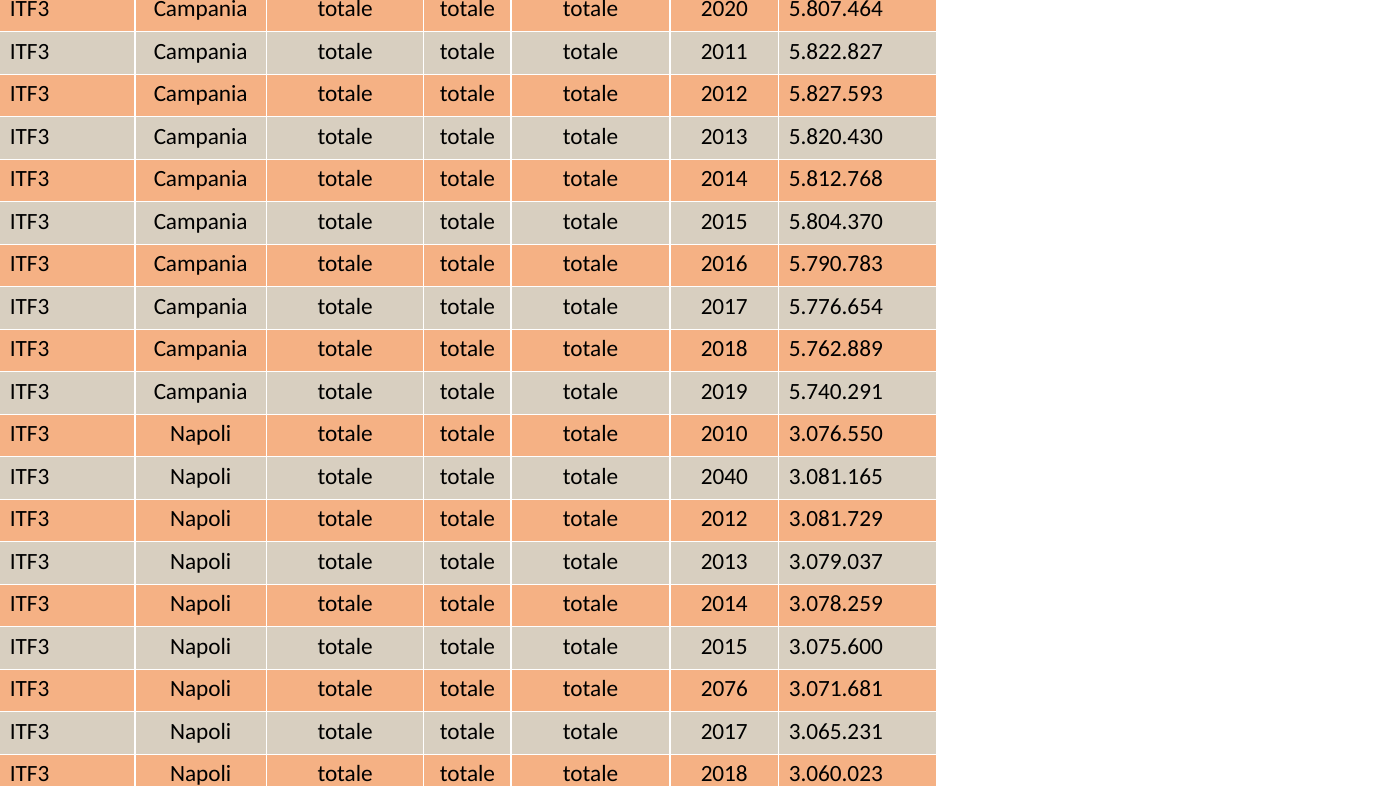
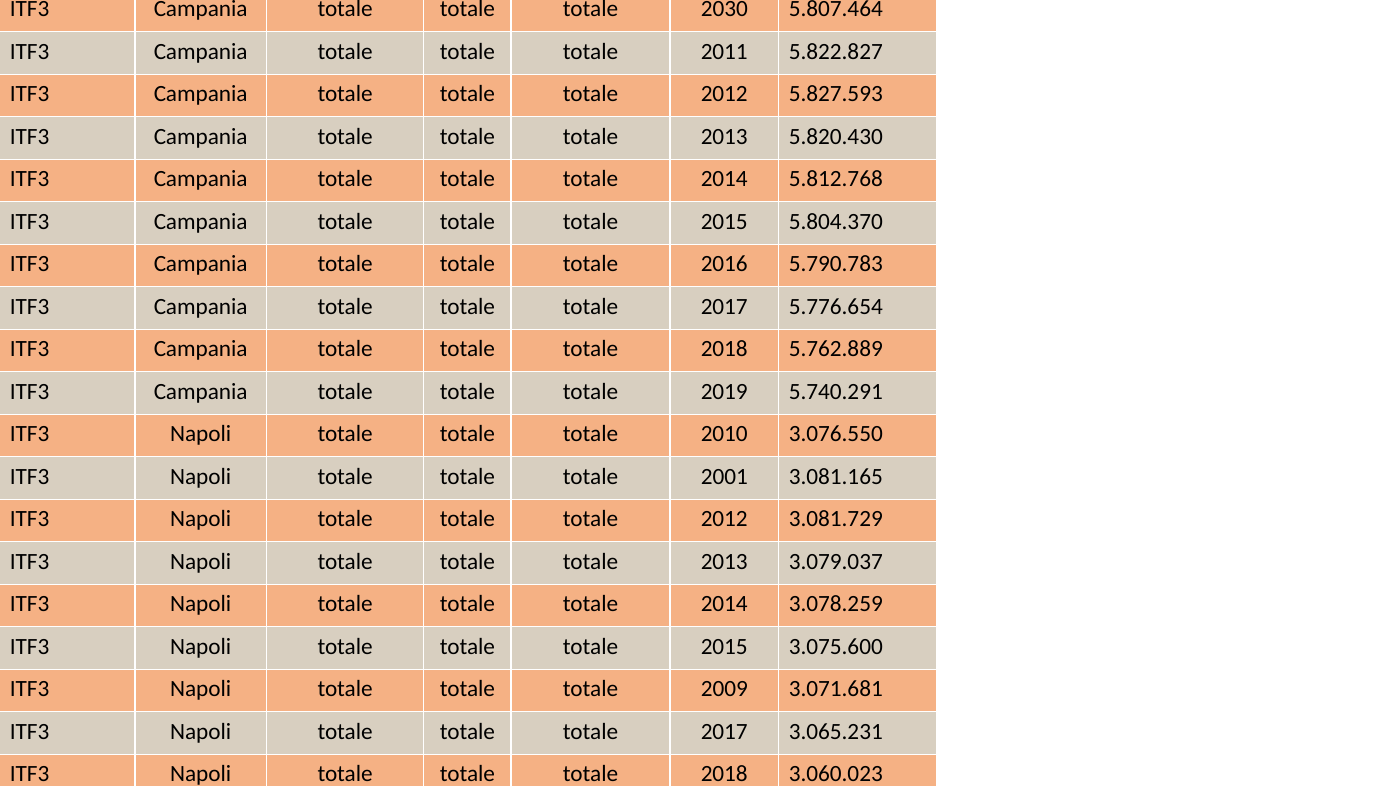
2020: 2020 -> 2030 (724, 9)
2040: 2040 -> 2001 (724, 476)
2076: 2076 -> 2009 (724, 689)
